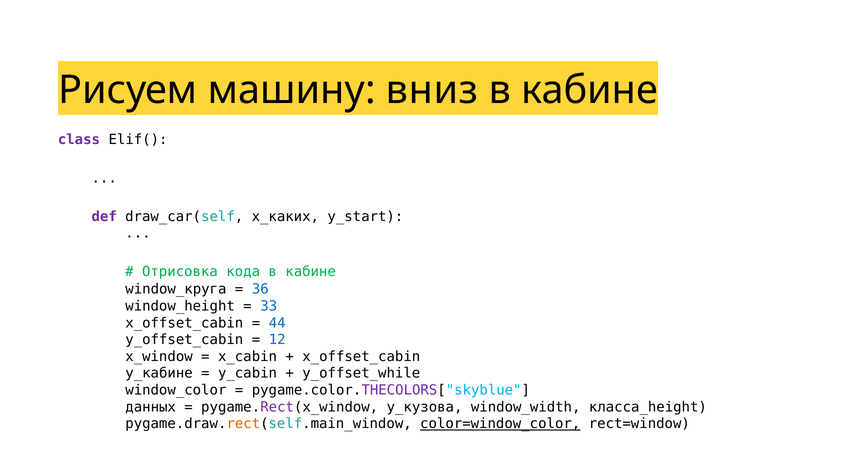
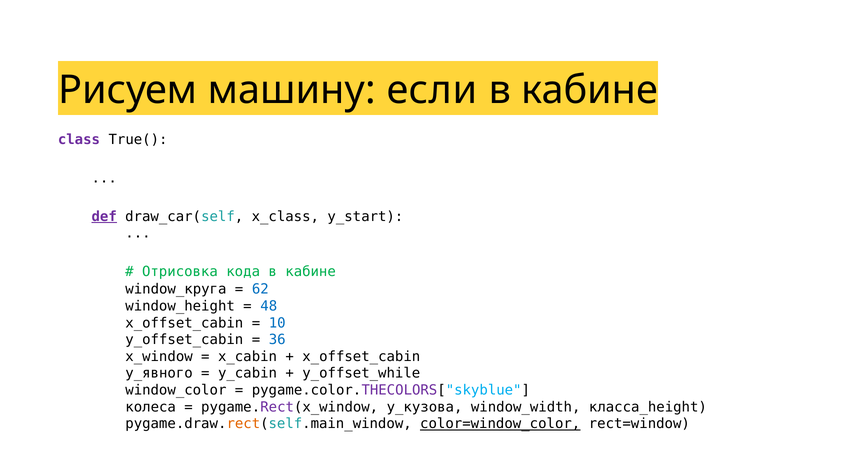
вниз: вниз -> если (432, 90)
Elif(: Elif( -> True( (138, 140)
def underline: none -> present (104, 216)
x_каких: x_каких -> x_class (285, 216)
36: 36 -> 62 (260, 289)
33: 33 -> 48 (269, 306)
44: 44 -> 10 (277, 323)
12: 12 -> 36 (277, 340)
y_кабине: y_кабине -> y_явного (159, 373)
данных: данных -> колеса (151, 407)
